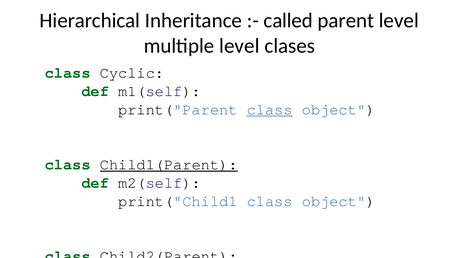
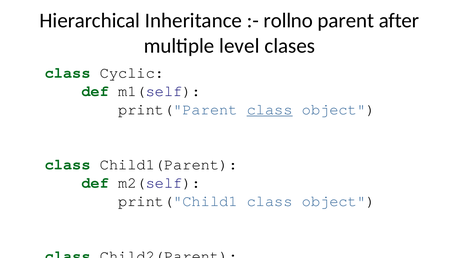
called: called -> rollno (288, 21)
parent level: level -> after (399, 21)
Child1(Parent underline: present -> none (169, 165)
